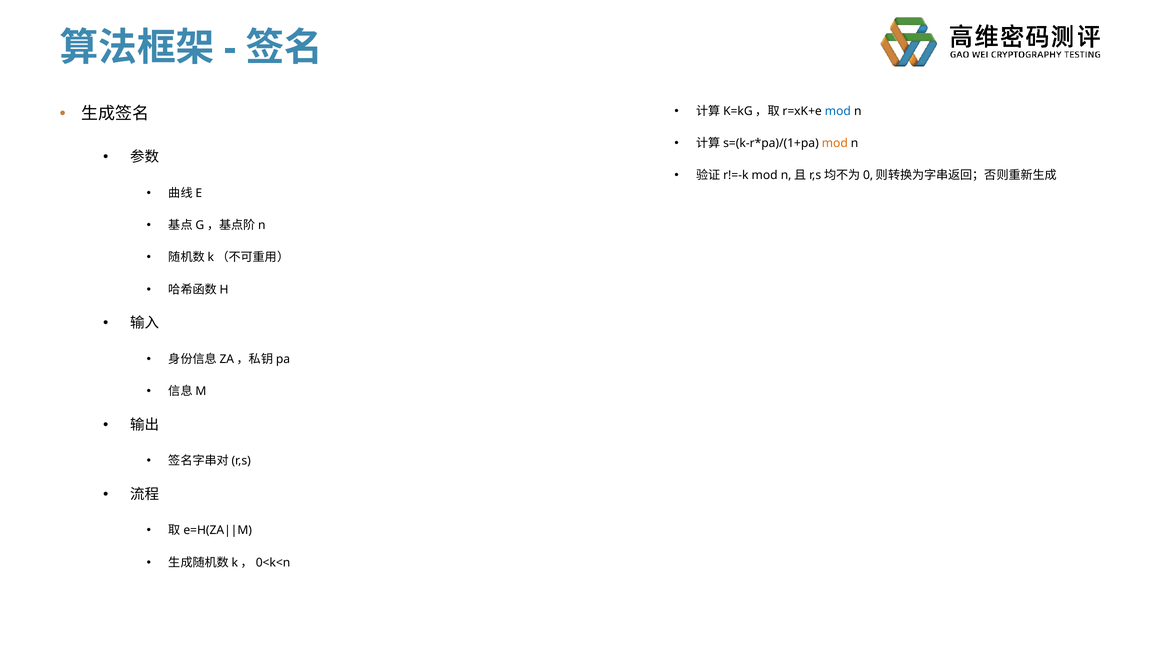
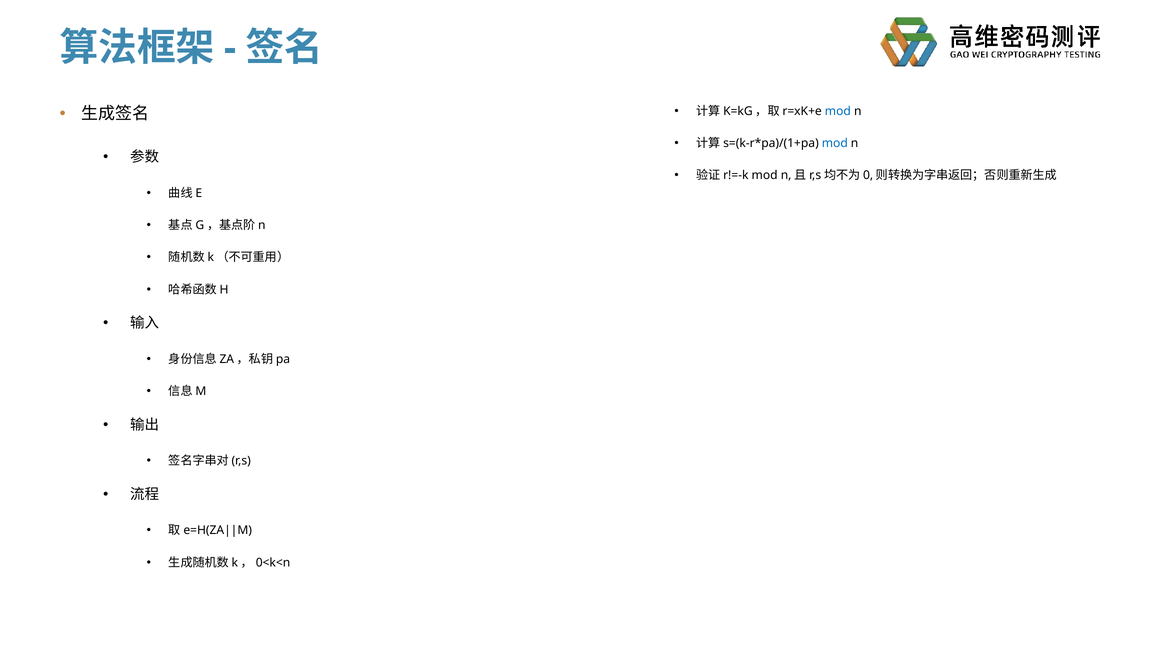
mod colour: orange -> blue (835, 143)
